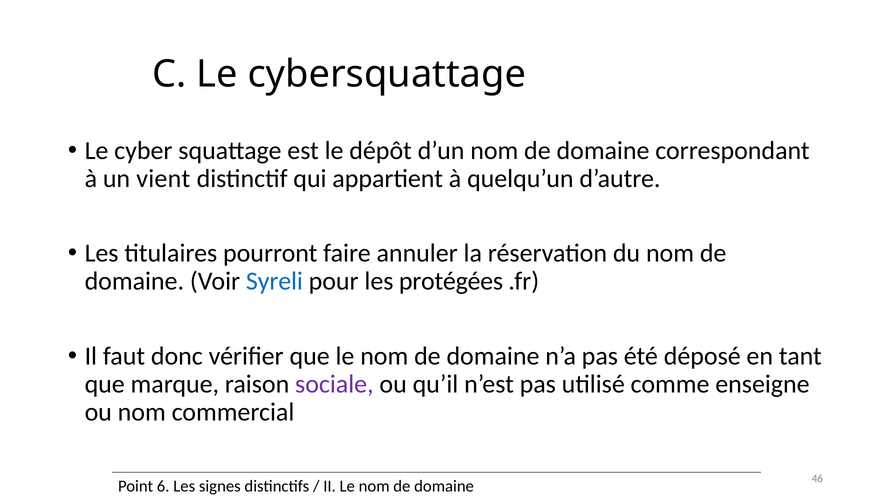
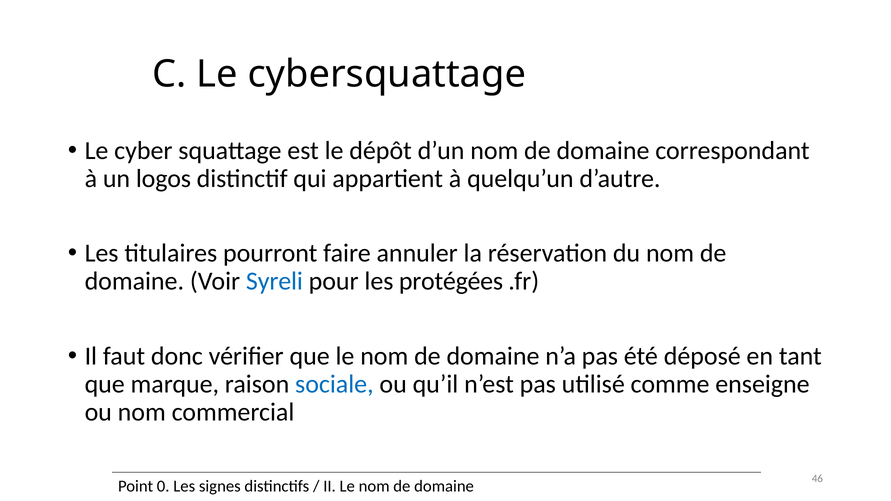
vient: vient -> logos (163, 179)
sociale colour: purple -> blue (334, 384)
6: 6 -> 0 (163, 486)
